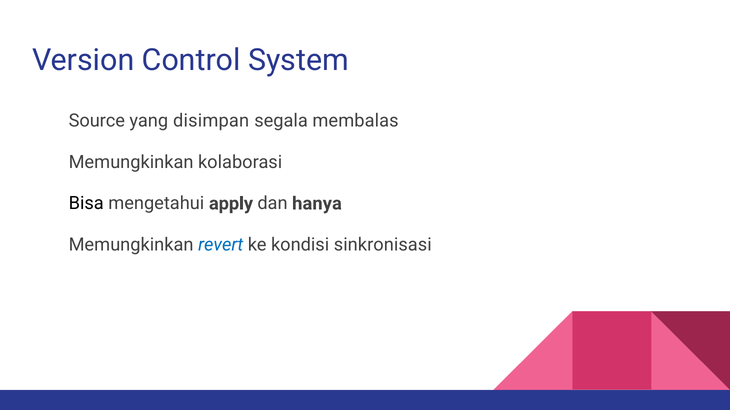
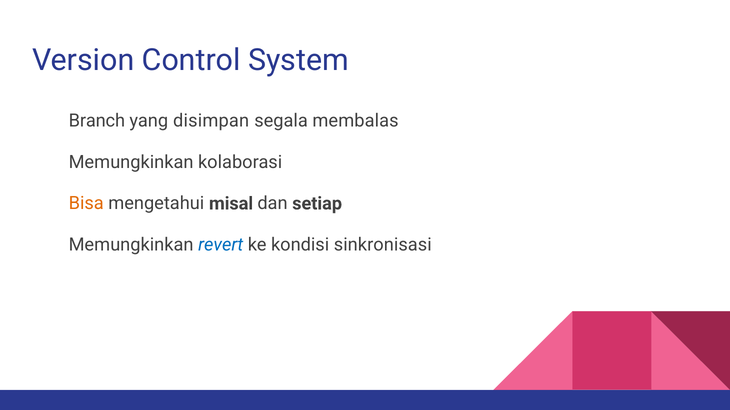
Source: Source -> Branch (97, 121)
Bisa colour: black -> orange (86, 204)
apply: apply -> misal (231, 204)
hanya: hanya -> setiap (317, 204)
